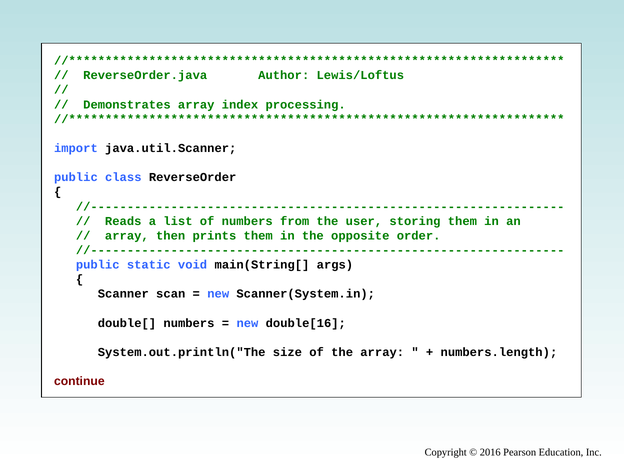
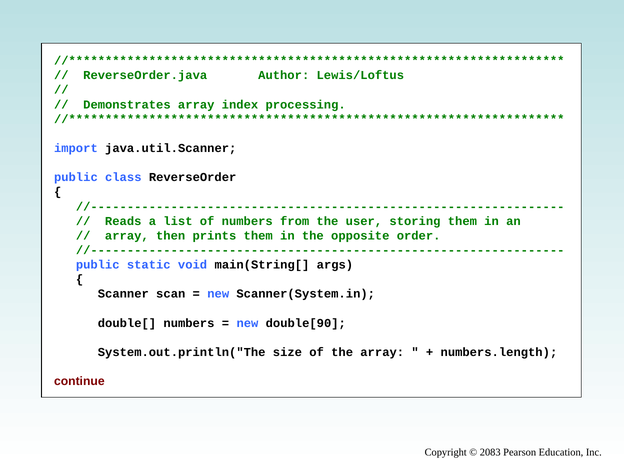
double[16: double[16 -> double[90 (306, 323)
2016: 2016 -> 2083 (490, 452)
